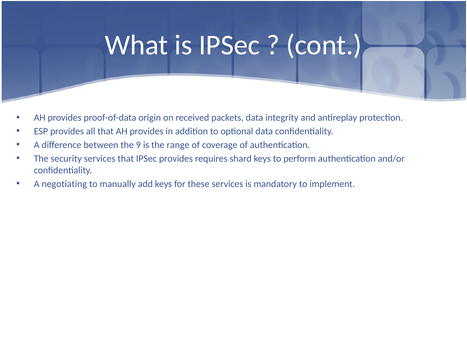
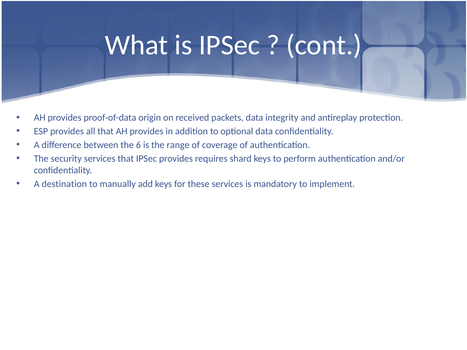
9: 9 -> 6 (138, 145)
negotiating: negotiating -> destination (64, 184)
